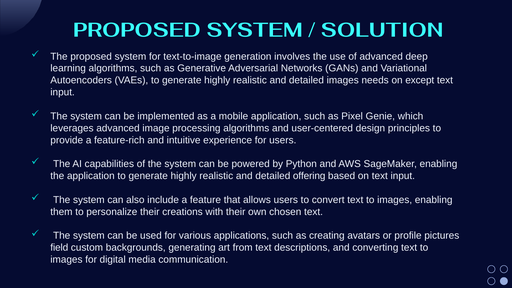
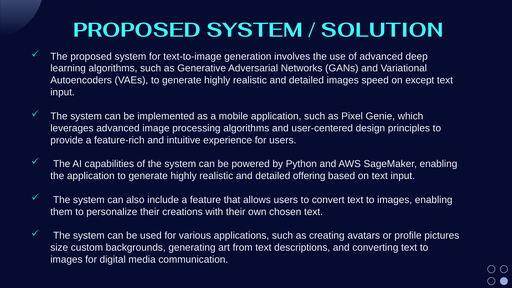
needs: needs -> speed (375, 80)
field: field -> size (59, 248)
